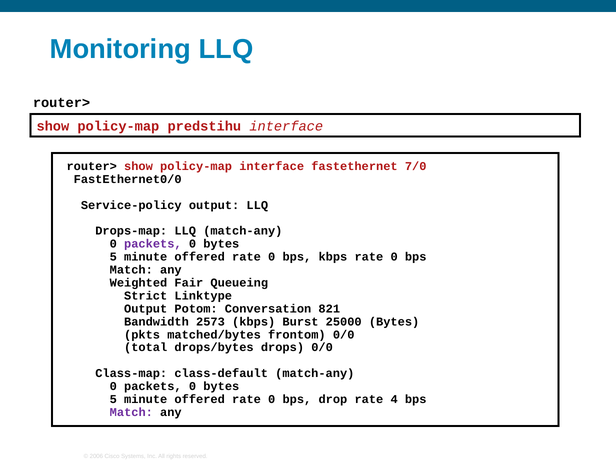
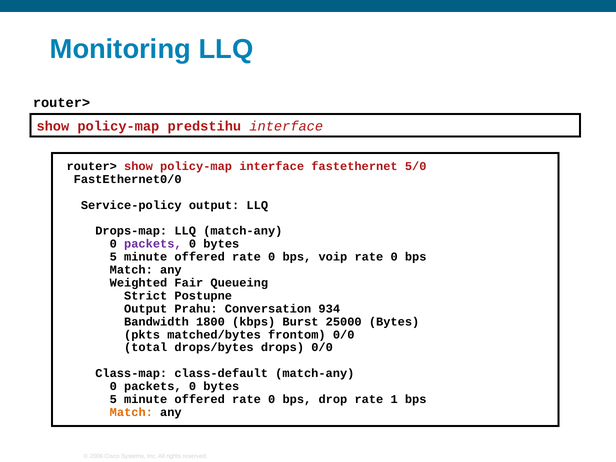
7/0: 7/0 -> 5/0 (416, 166)
bps kbps: kbps -> voip (333, 257)
Linktype: Linktype -> Postupne (203, 296)
Potom: Potom -> Prahu (196, 309)
821: 821 -> 934 (329, 309)
2573: 2573 -> 1800 (210, 322)
4: 4 -> 1 (394, 399)
Match colour: purple -> orange (131, 412)
